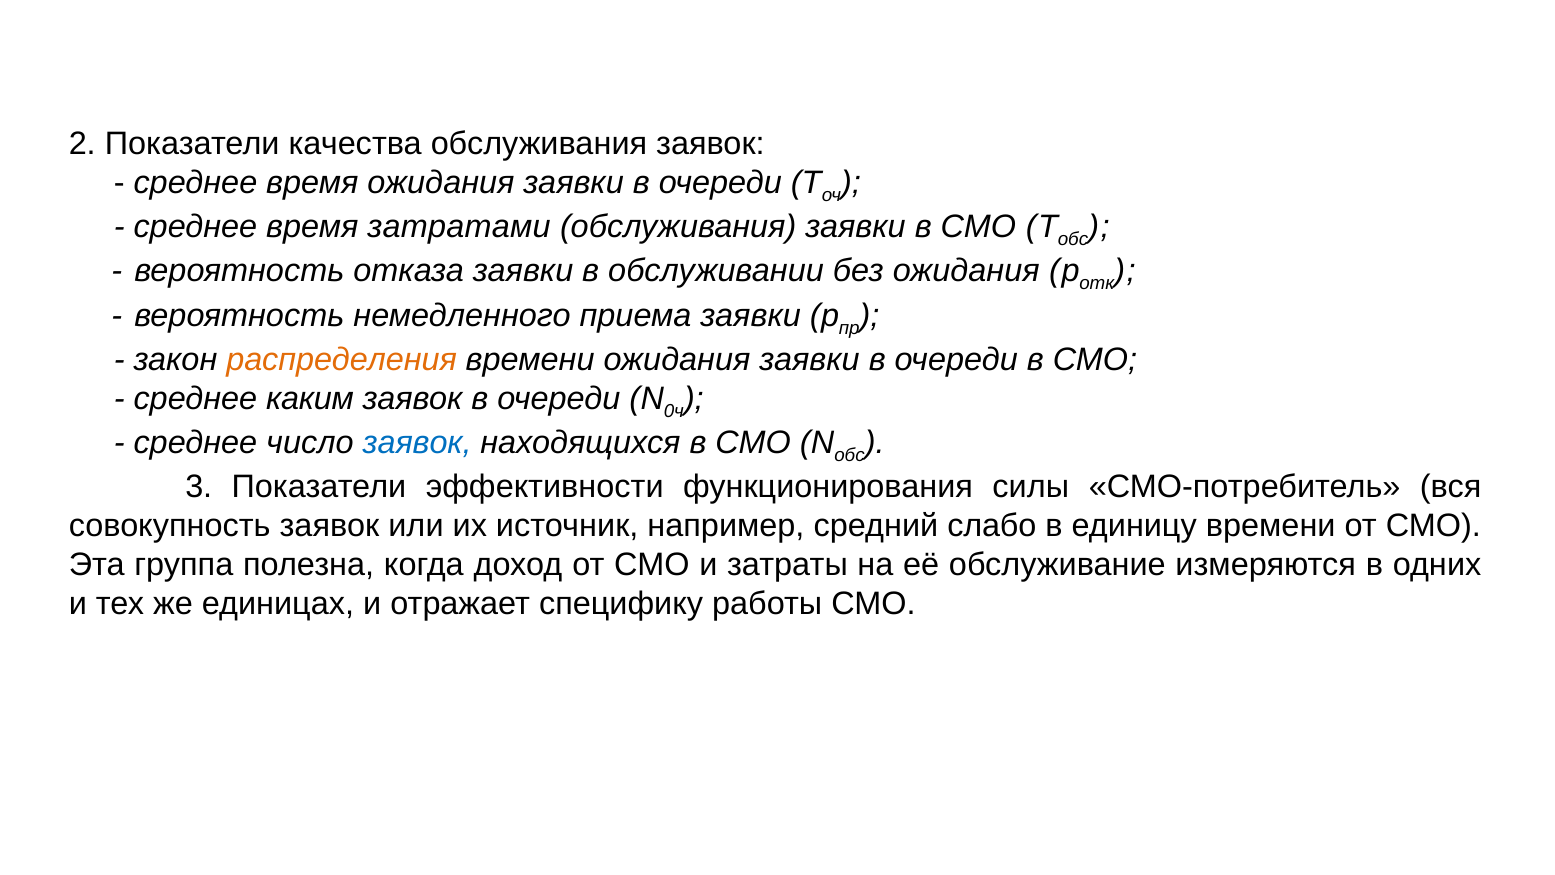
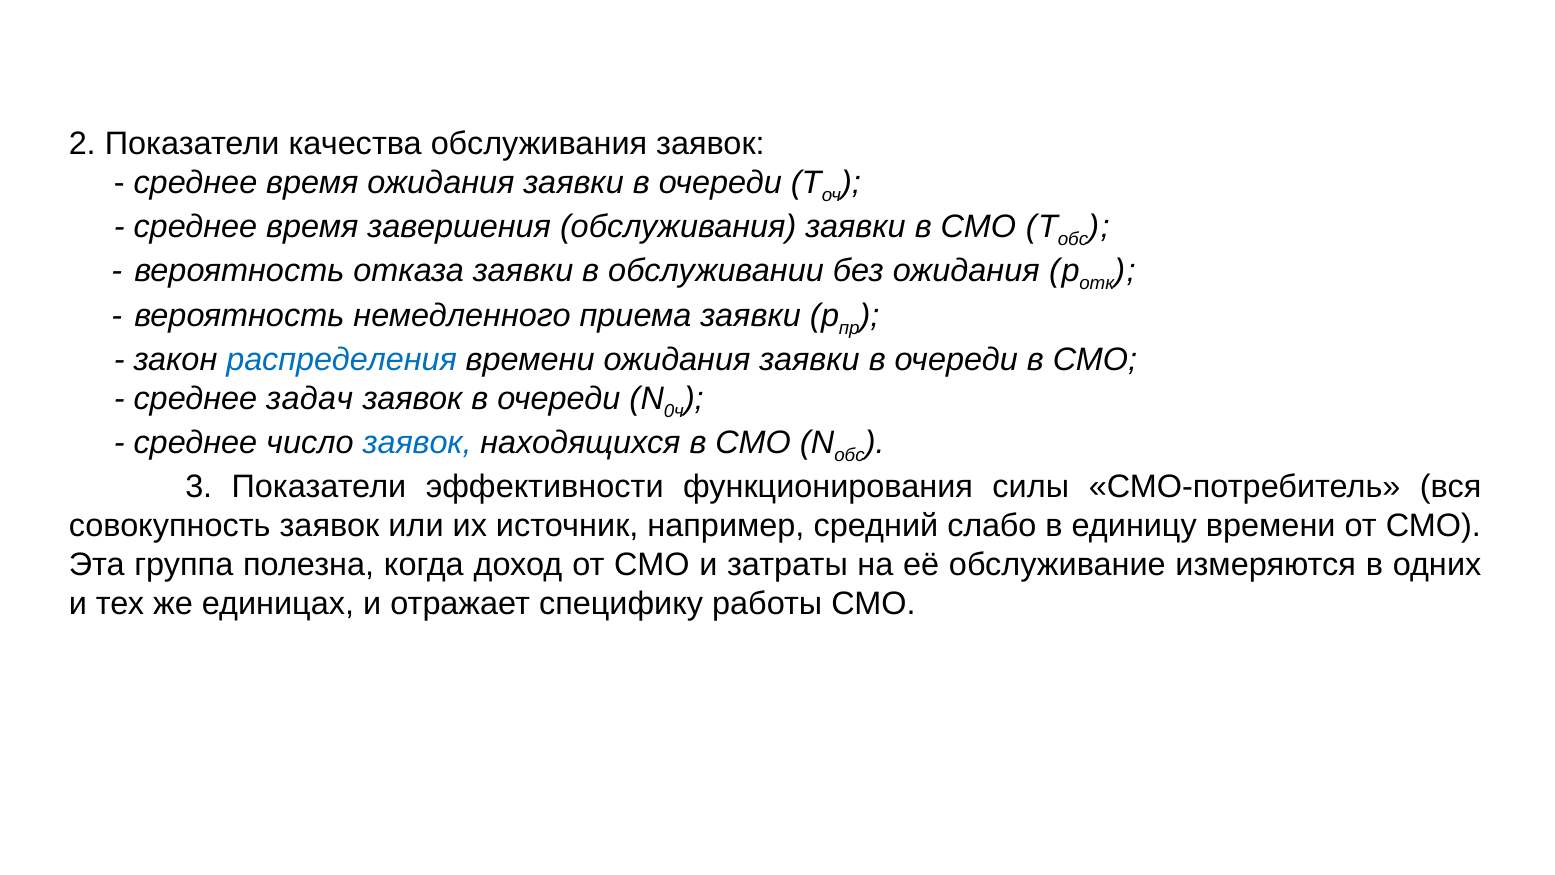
затратами: затратами -> завершения (459, 227)
распределения colour: orange -> blue (342, 359)
каким: каким -> задач (310, 398)
